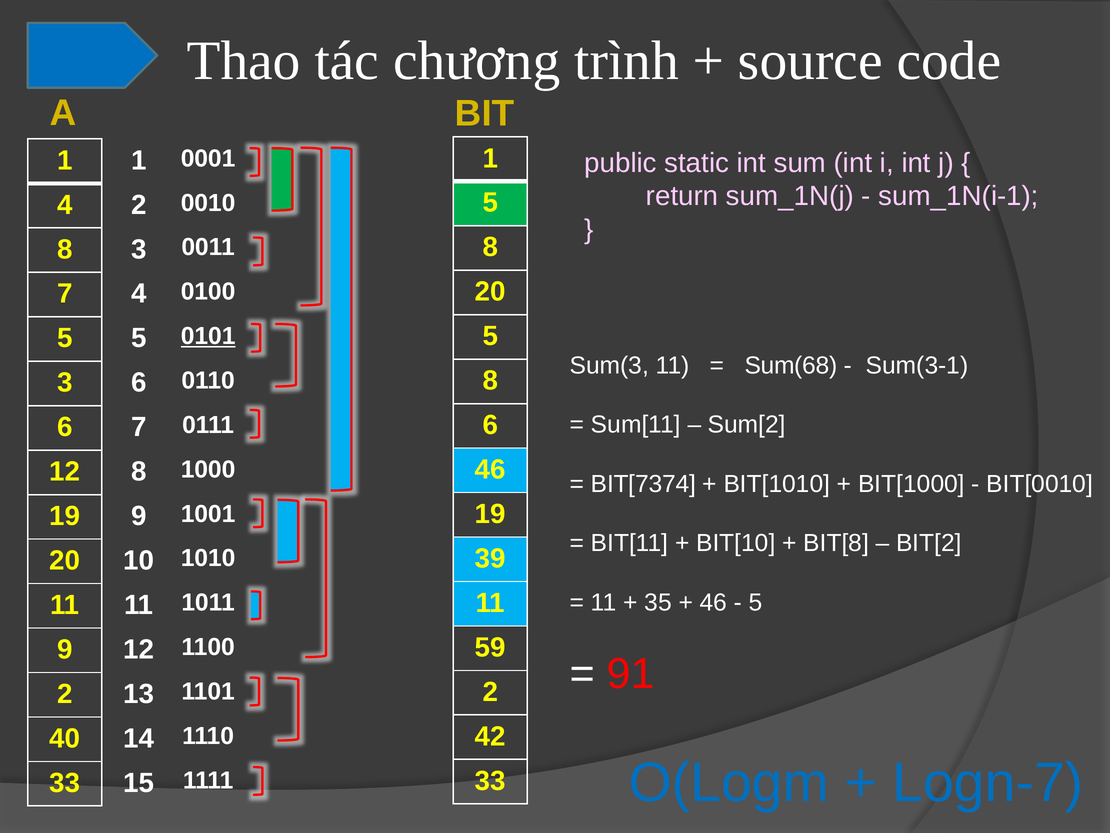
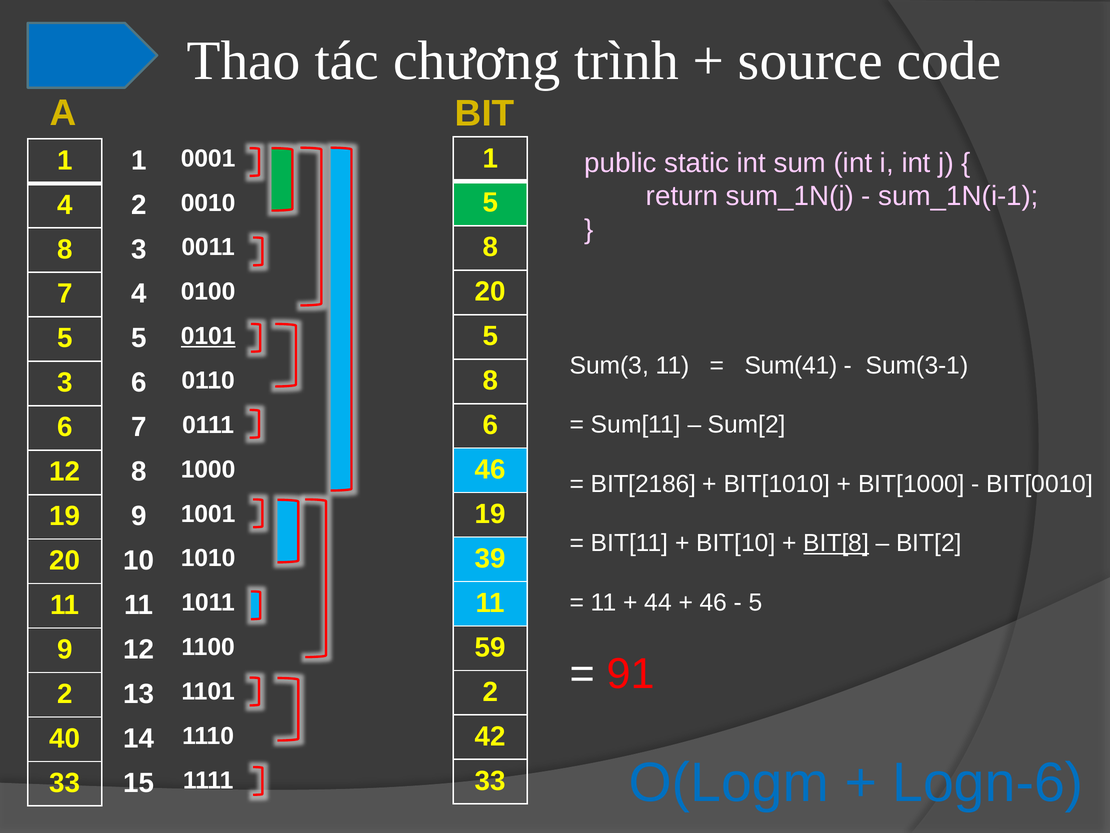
Sum(68: Sum(68 -> Sum(41 (791, 365)
BIT[7374: BIT[7374 -> BIT[2186 (643, 484)
BIT[8 underline: none -> present (836, 543)
35: 35 -> 44 (658, 602)
Logn-7: Logn-7 -> Logn-6 (988, 783)
